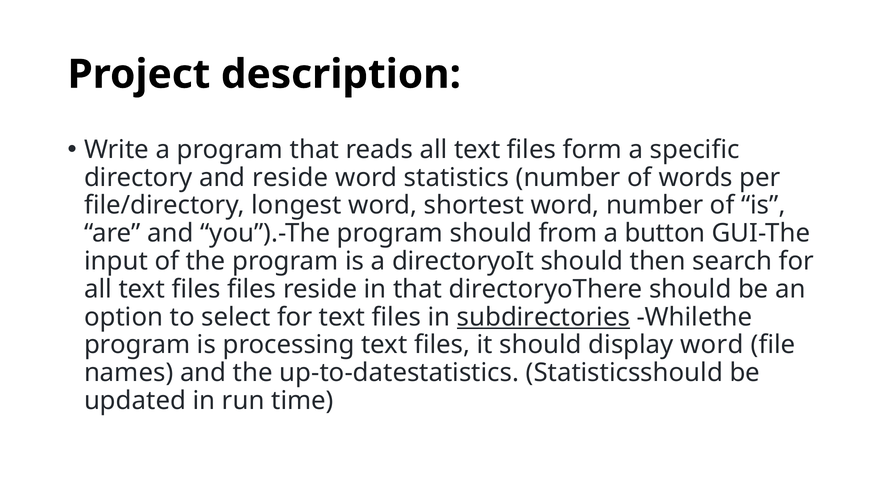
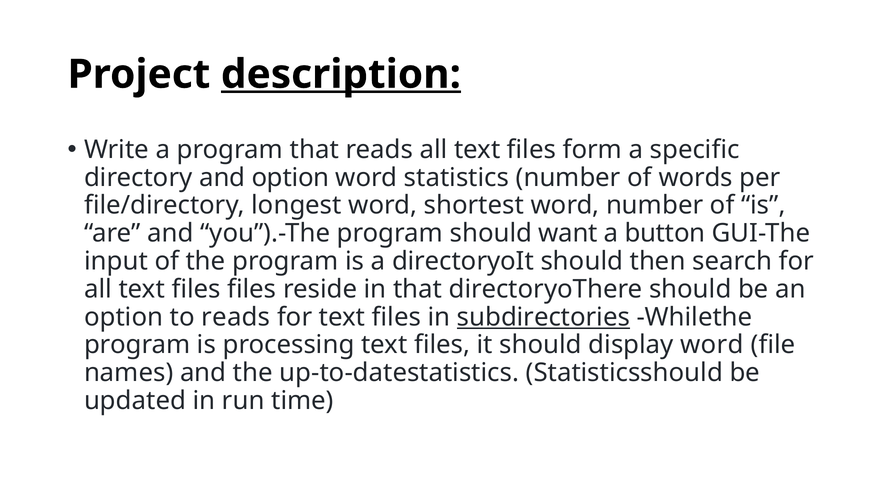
description underline: none -> present (341, 74)
and reside: reside -> option (290, 178)
from: from -> want (568, 234)
to select: select -> reads (236, 317)
